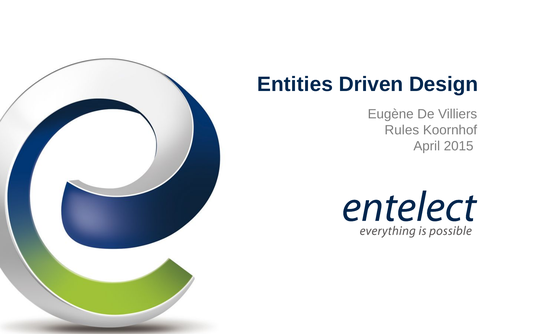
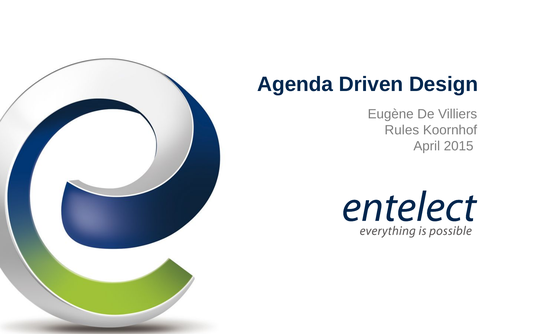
Entities: Entities -> Agenda (295, 84)
